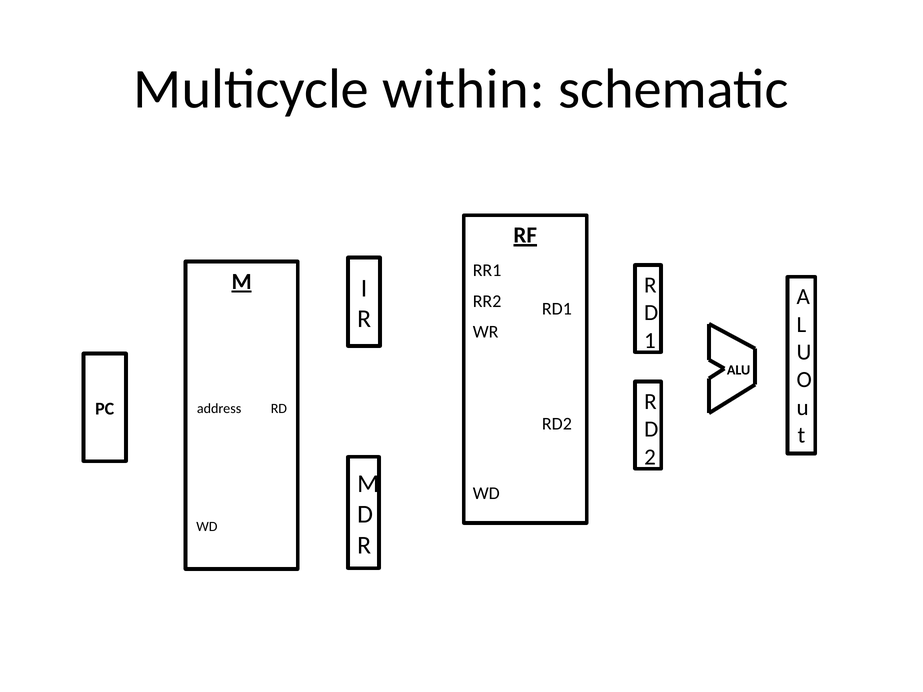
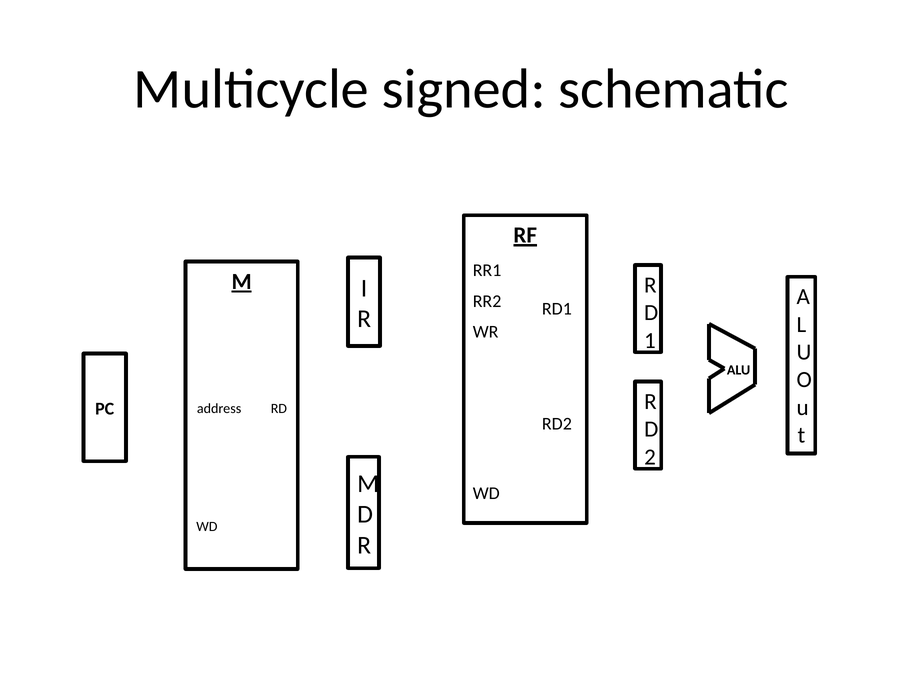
within: within -> signed (464, 89)
